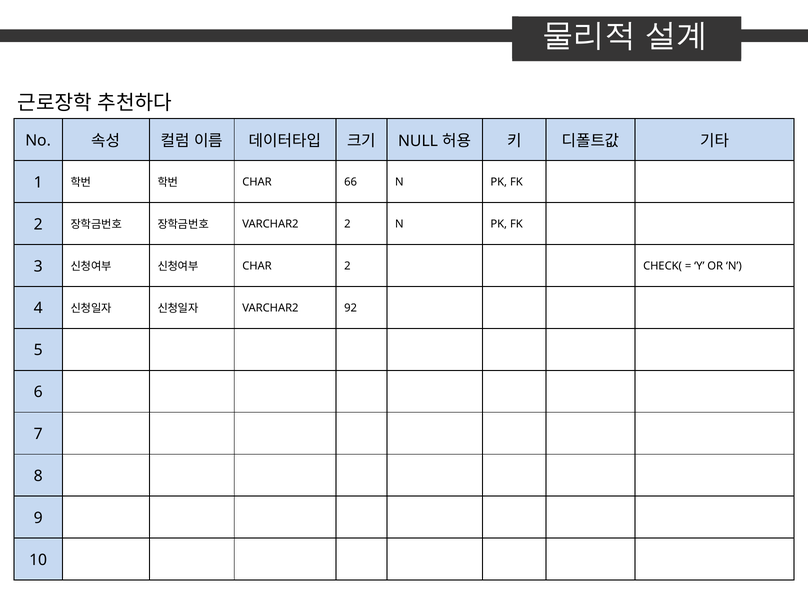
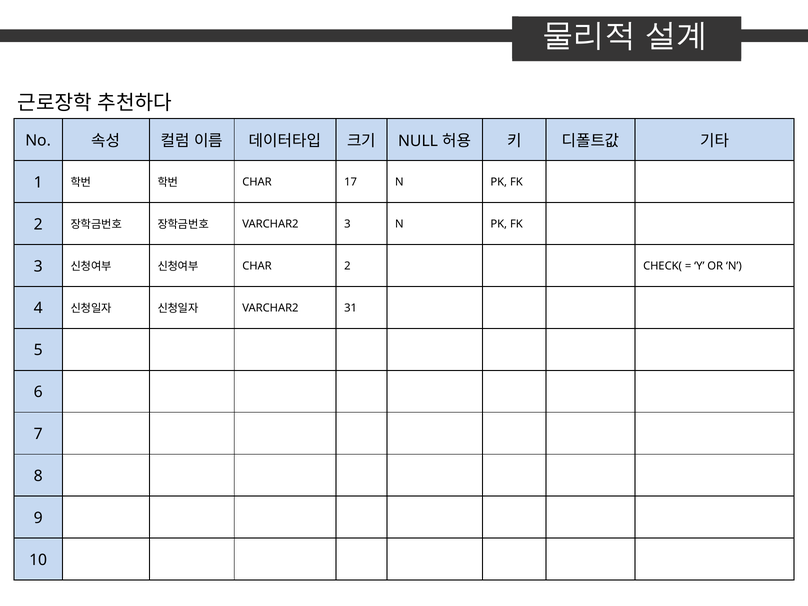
66: 66 -> 17 (351, 182)
VARCHAR2 2: 2 -> 3 (347, 224)
92: 92 -> 31 (351, 308)
